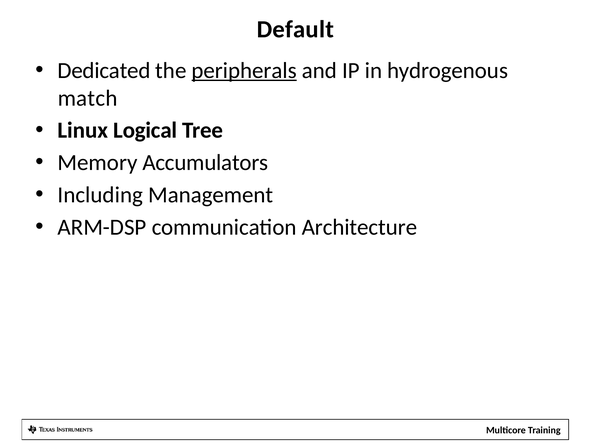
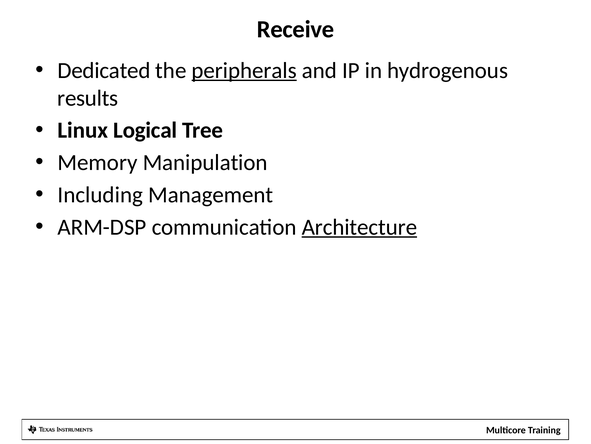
Default: Default -> Receive (296, 29)
match: match -> results (88, 98)
Accumulators: Accumulators -> Manipulation (205, 162)
Architecture underline: none -> present (359, 227)
